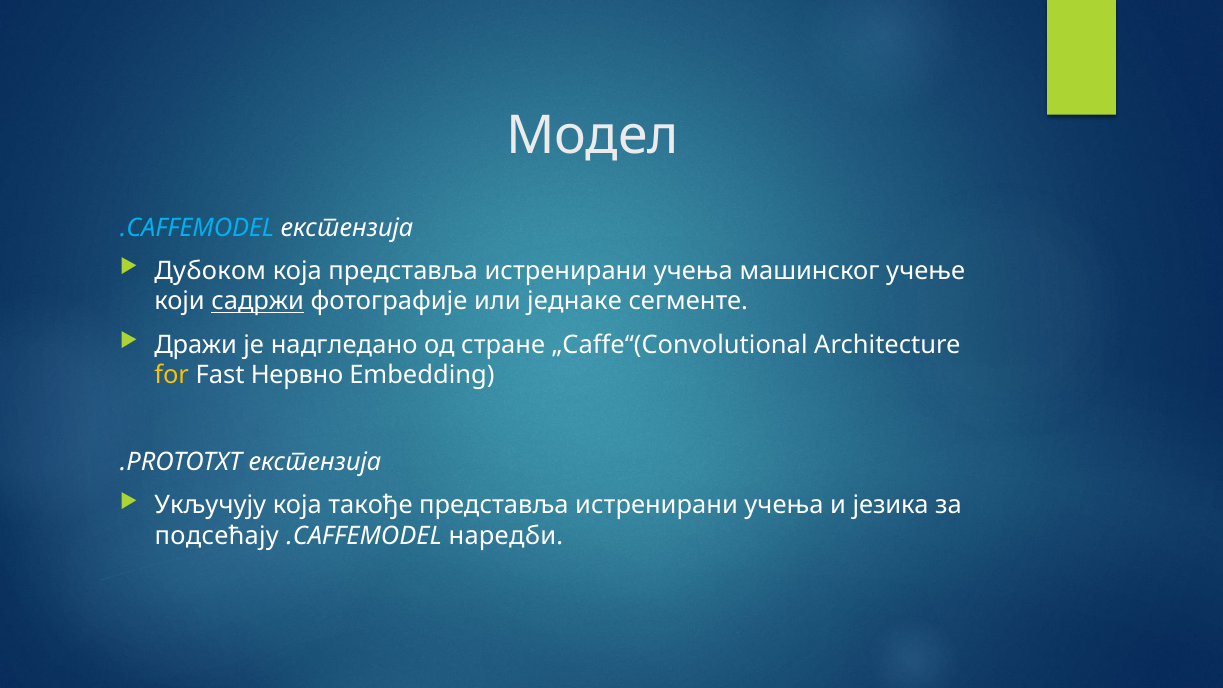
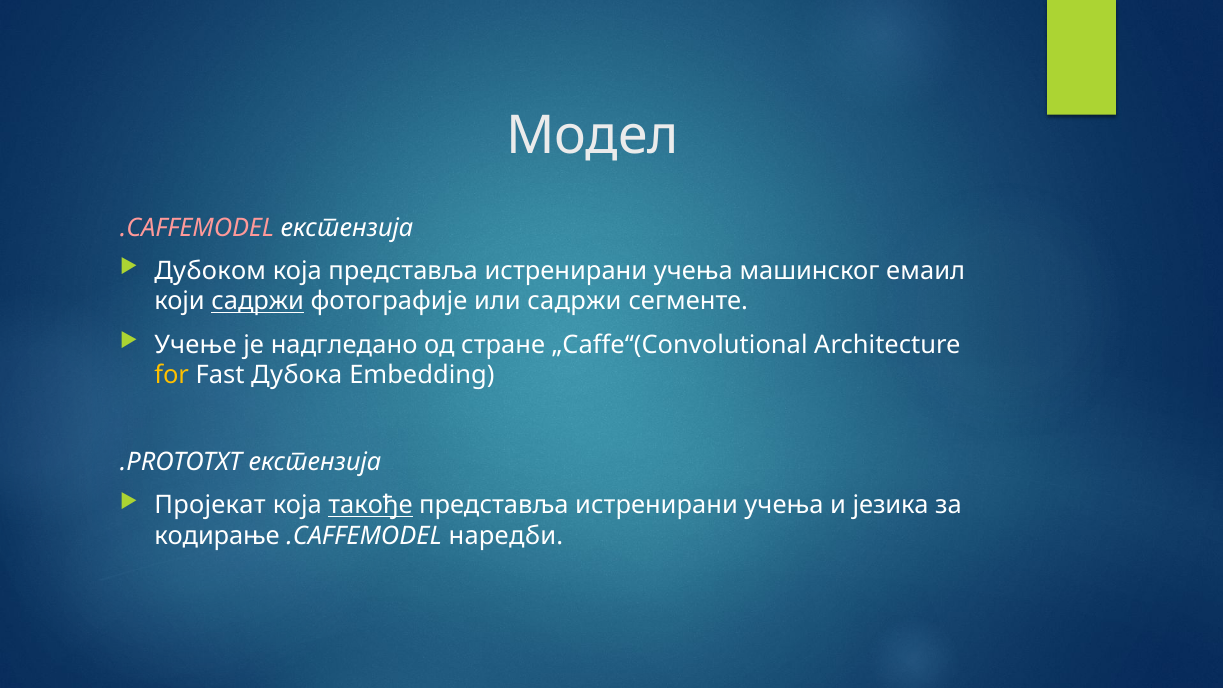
.CAFFEMODEL colour: light blue -> pink (197, 228)
учење: учење -> емаил (926, 271)
или једнаке: једнаке -> садржи (574, 302)
Дражи: Дражи -> Учење (195, 345)
Нервно: Нервно -> Дубока (297, 375)
Укључују: Укључују -> Пројекат (210, 505)
такође underline: none -> present (371, 505)
подсећају: подсећају -> кодирање (217, 536)
